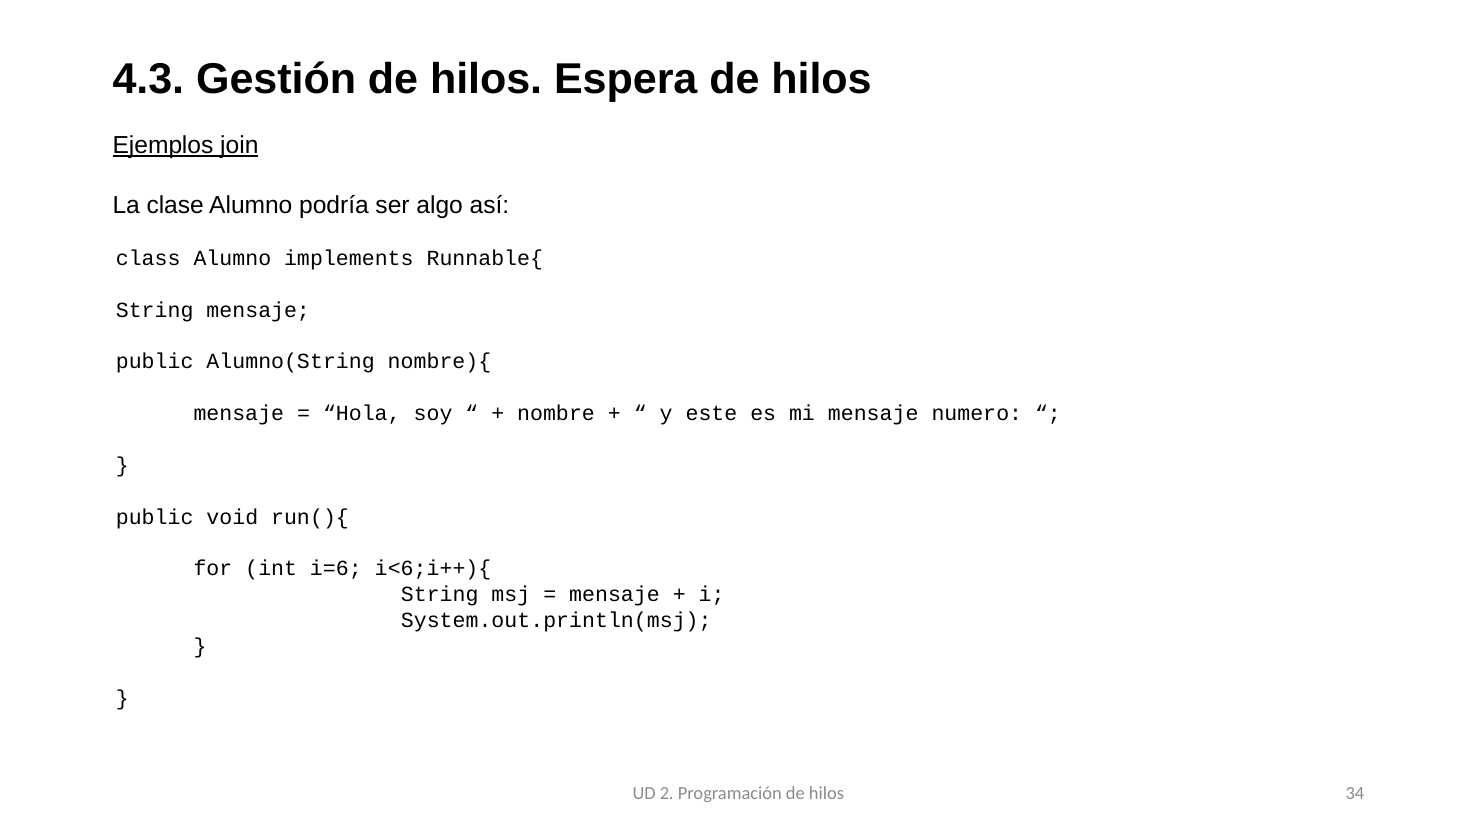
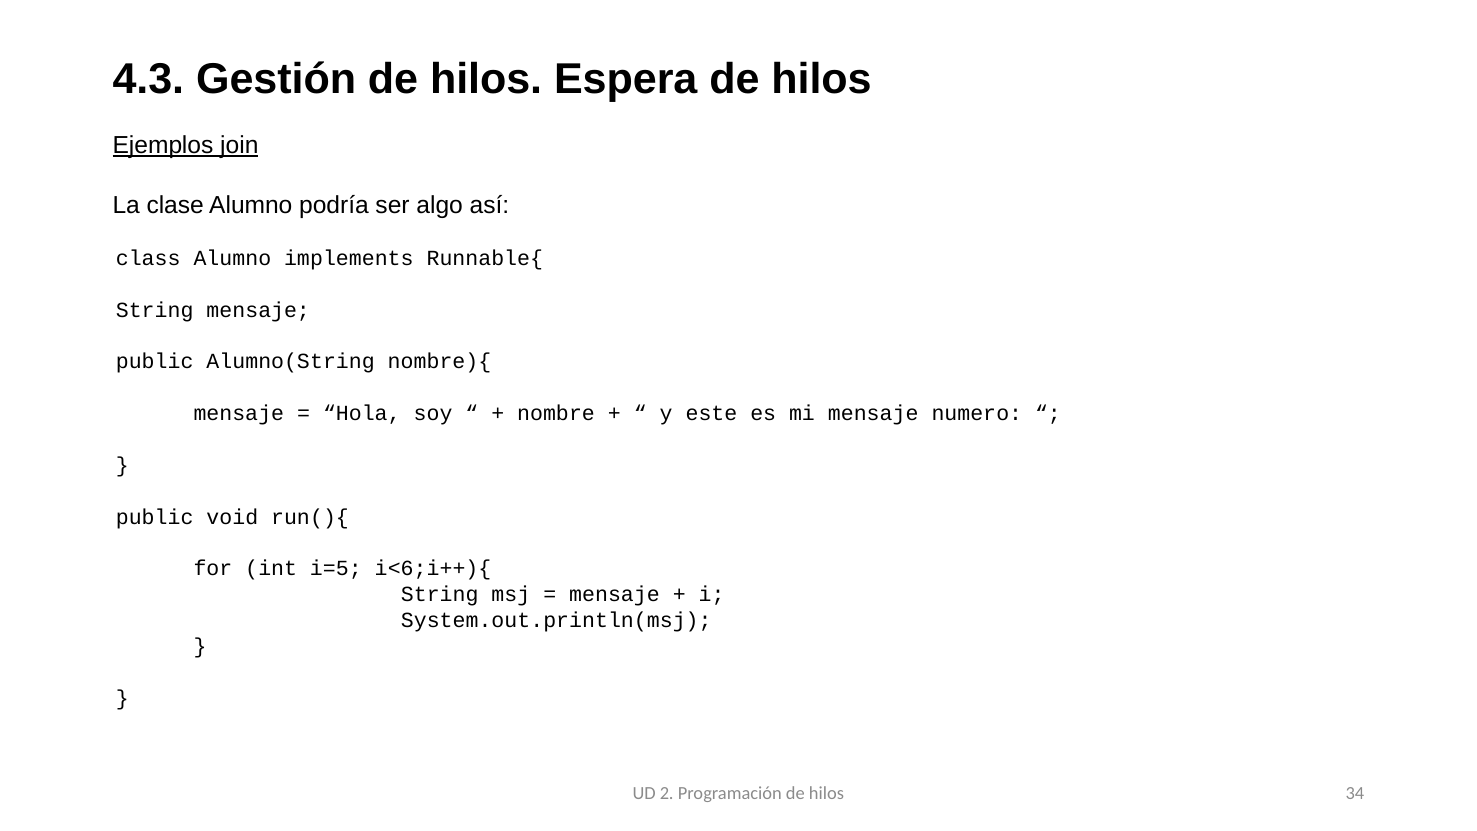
i=6: i=6 -> i=5 (336, 569)
